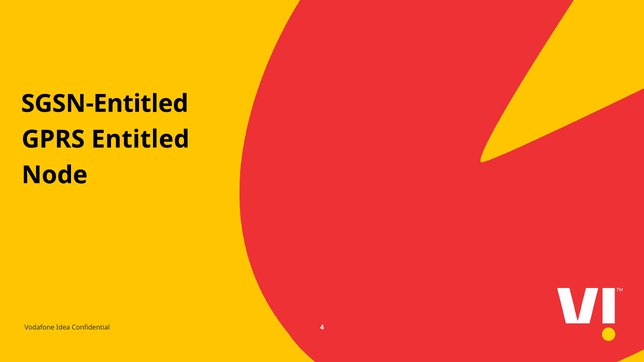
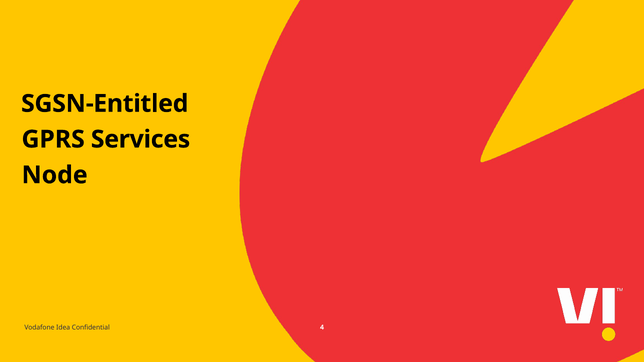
Entitled: Entitled -> Services (141, 139)
